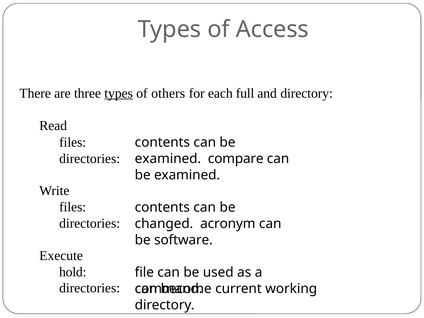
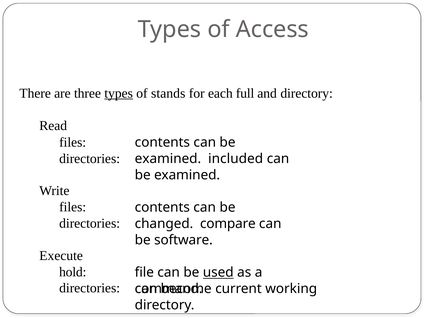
others: others -> stands (168, 93)
compare: compare -> included (236, 159)
acronym: acronym -> compare (228, 224)
used underline: none -> present (218, 272)
